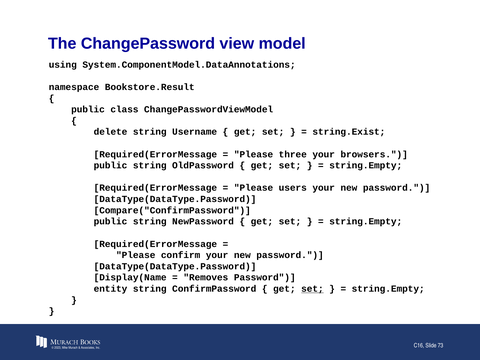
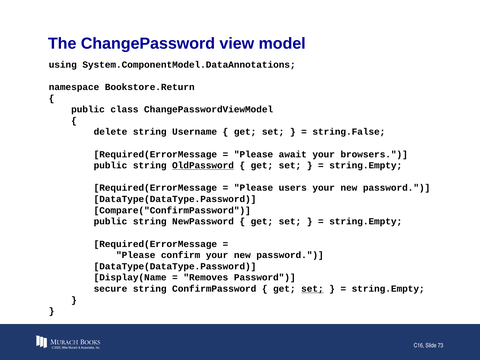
Bookstore.Result: Bookstore.Result -> Bookstore.Return (150, 87)
string.Exist: string.Exist -> string.False (349, 132)
three: three -> await (293, 154)
OldPassword underline: none -> present (203, 166)
entity: entity -> secure (110, 289)
